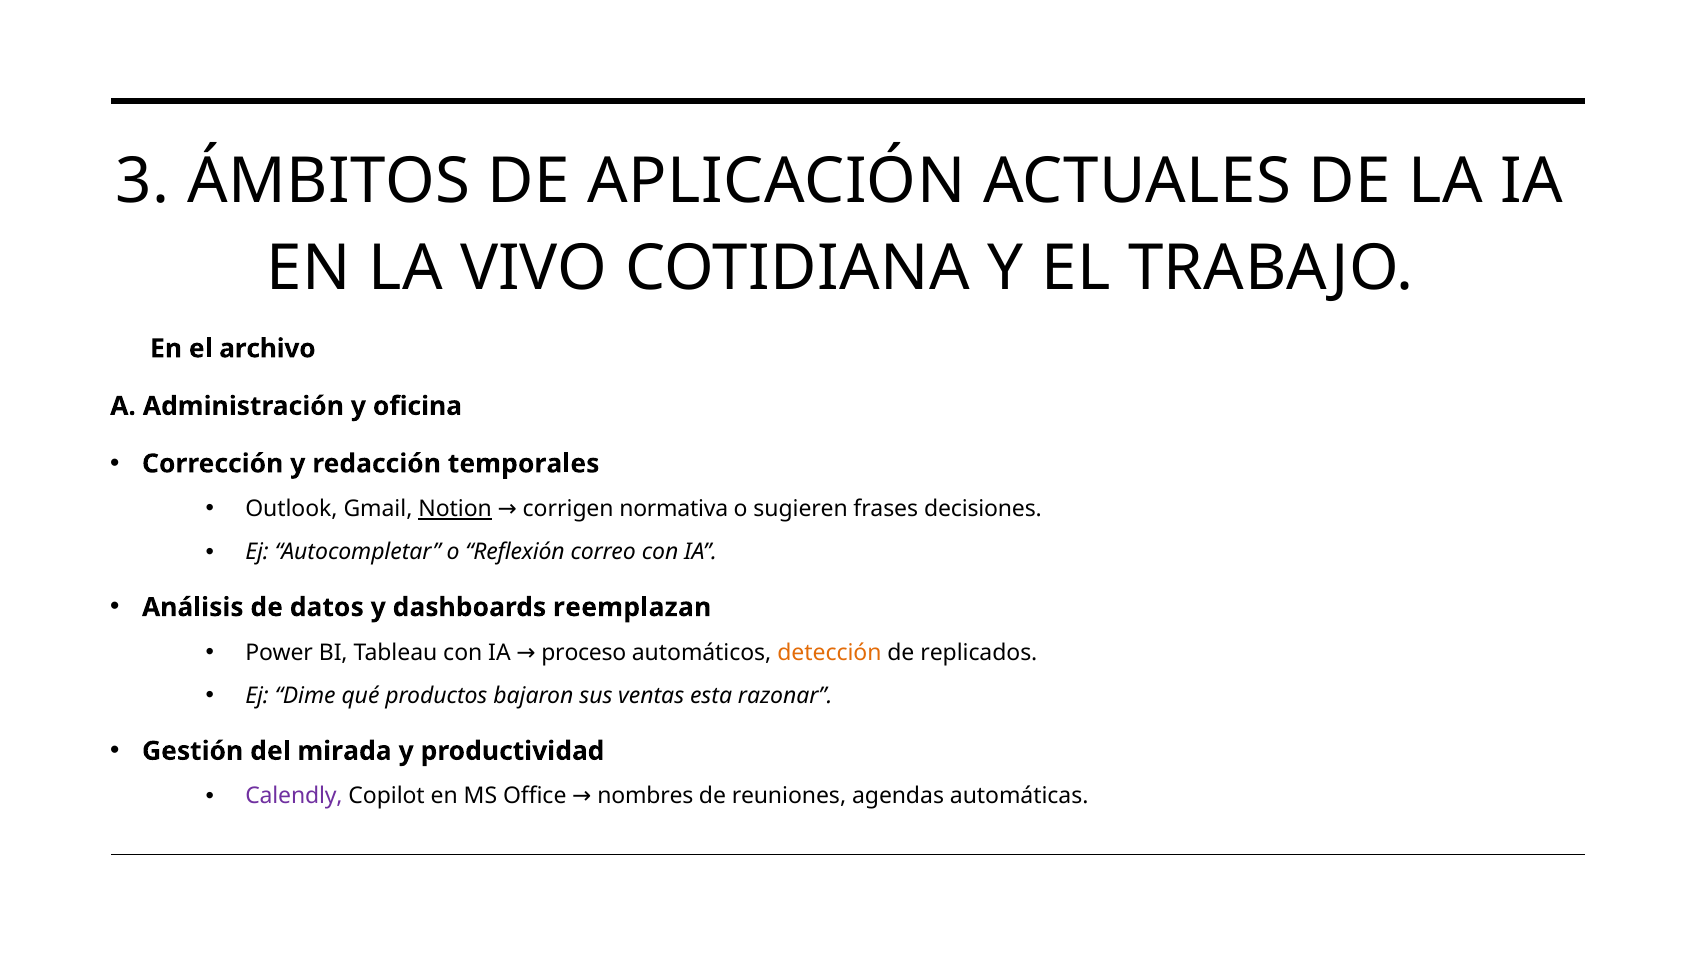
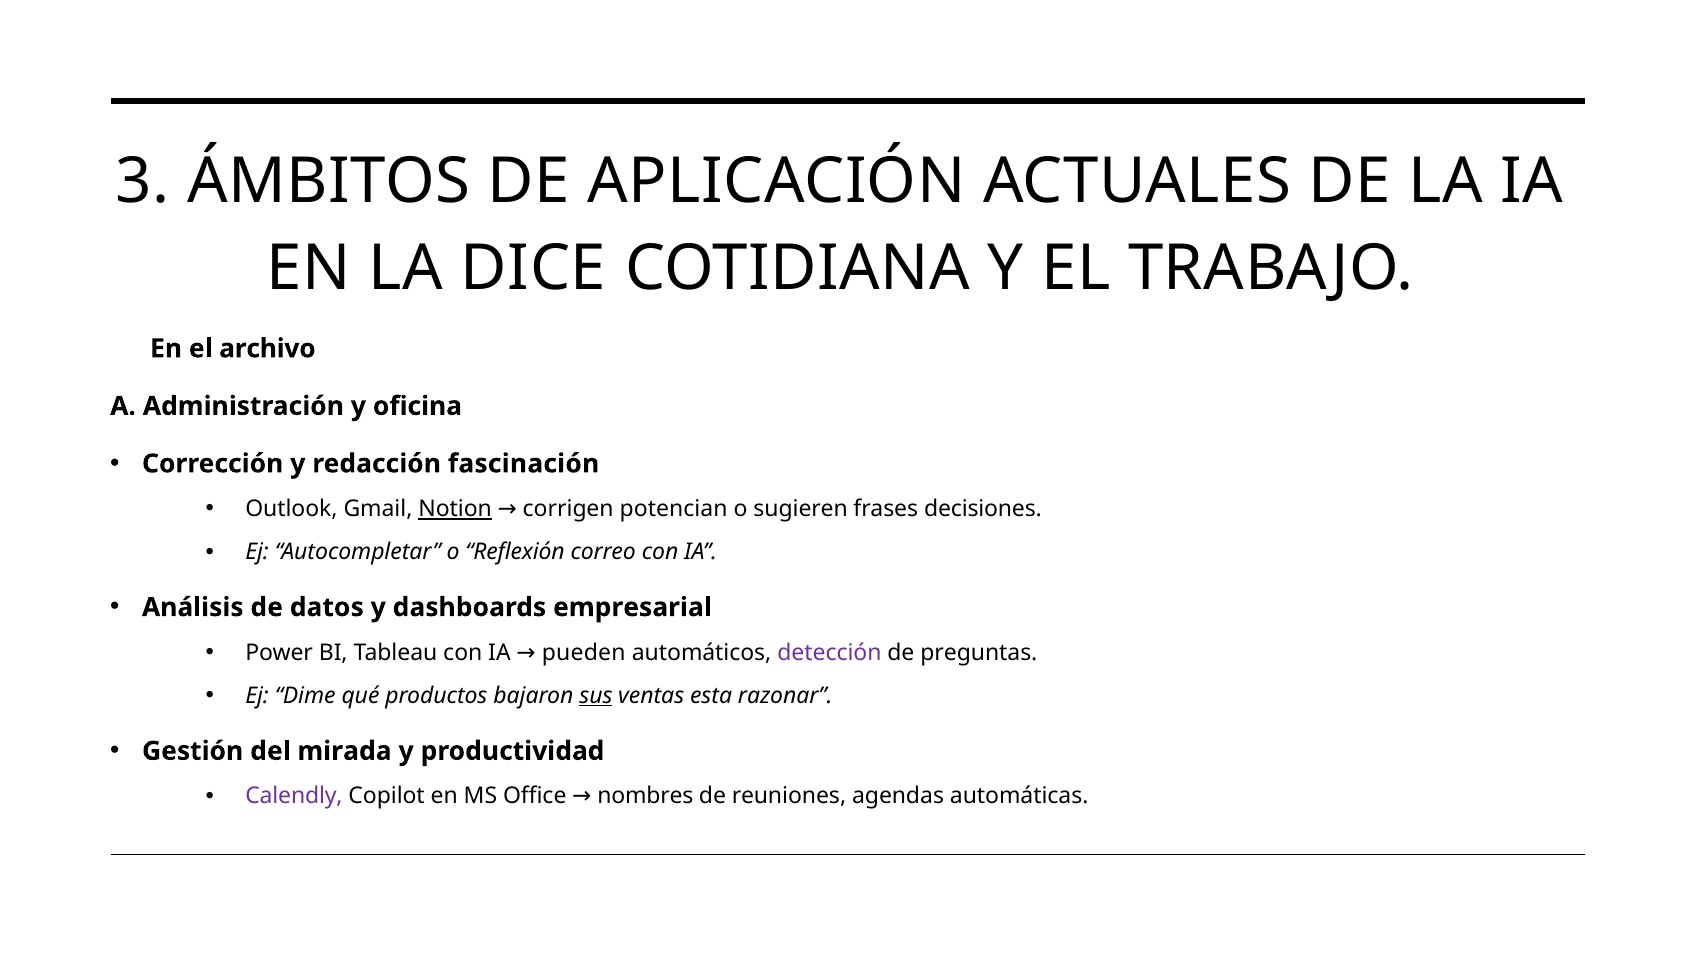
VIVO: VIVO -> DICE (534, 268)
temporales: temporales -> fascinación (524, 464)
normativa: normativa -> potencian (674, 509)
reemplazan: reemplazan -> empresarial (632, 607)
proceso: proceso -> pueden (584, 653)
detección colour: orange -> purple (829, 653)
replicados: replicados -> preguntas (979, 653)
sus underline: none -> present (596, 696)
